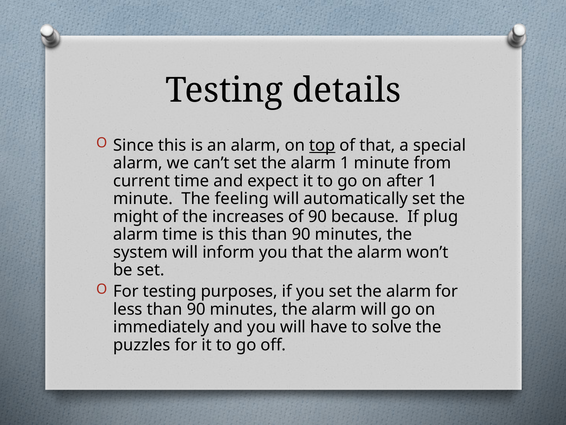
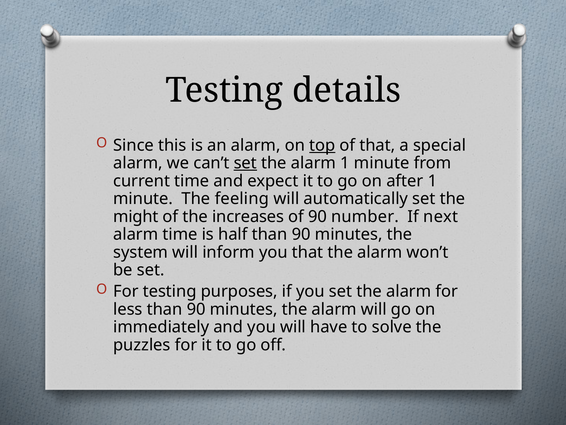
set underline: none -> present (245, 163)
because: because -> number (365, 216)
plug: plug -> next (441, 216)
is this: this -> half (233, 234)
